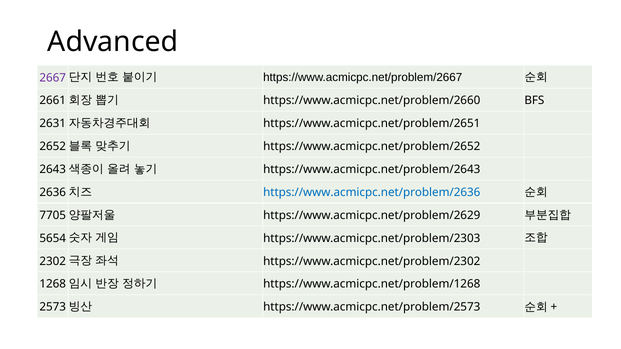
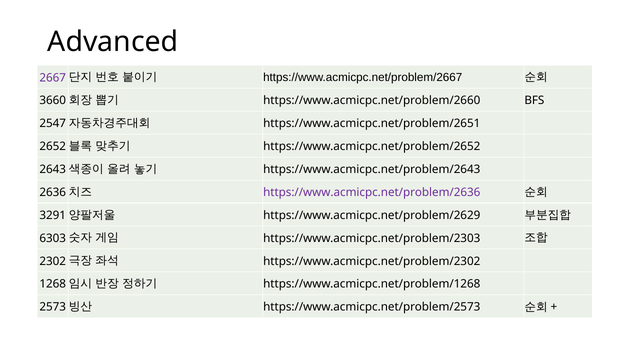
2661: 2661 -> 3660 (53, 101)
2631: 2631 -> 2547 (53, 124)
https://www.acmicpc.net/problem/2636 colour: blue -> purple (372, 193)
7705: 7705 -> 3291 (53, 216)
5654: 5654 -> 6303 (53, 238)
